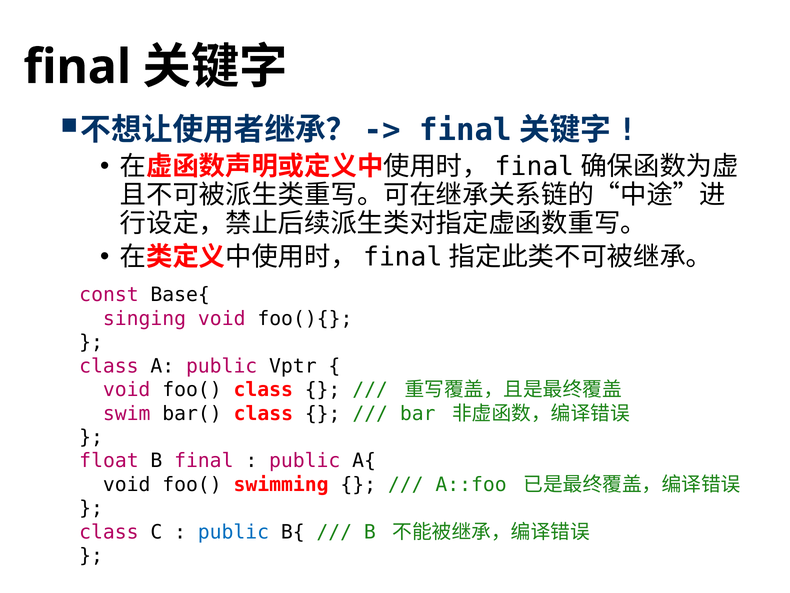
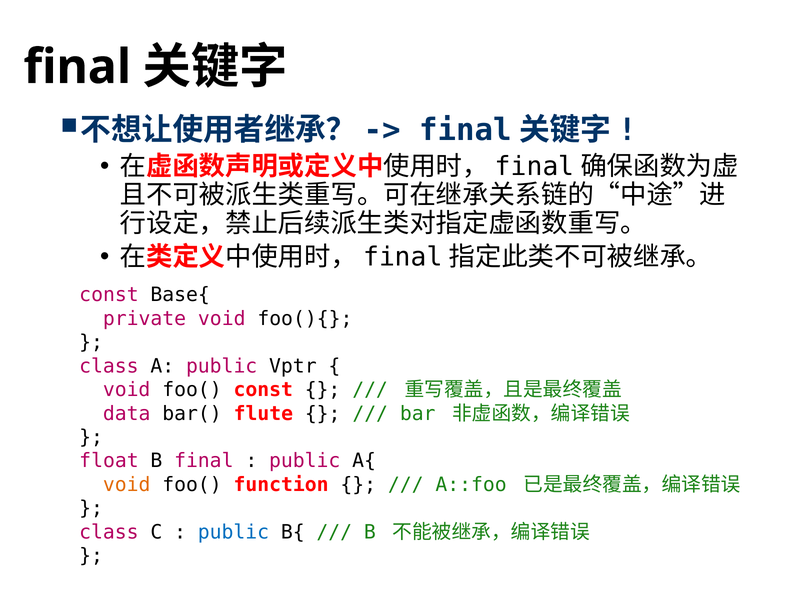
singing: singing -> private (145, 318)
foo( class: class -> const (263, 389)
swim: swim -> data (127, 413)
bar( class: class -> flute (263, 413)
void colour: black -> orange (127, 484)
swimming: swimming -> function (281, 484)
